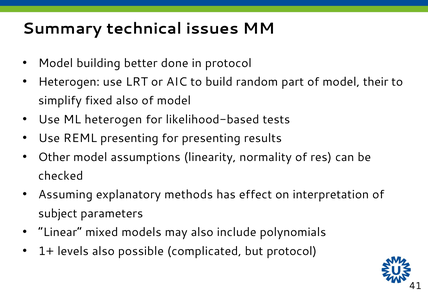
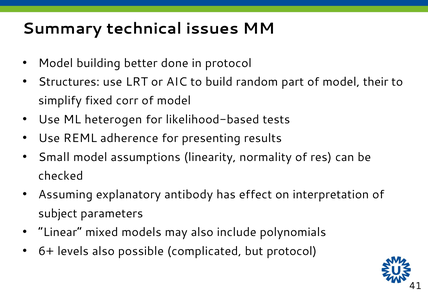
Heterogen: Heterogen -> Structures (69, 82)
fixed also: also -> corr (127, 101)
REML presenting: presenting -> adherence (129, 138)
Other: Other -> Small (54, 157)
methods: methods -> antibody (189, 195)
1+: 1+ -> 6+ (46, 251)
